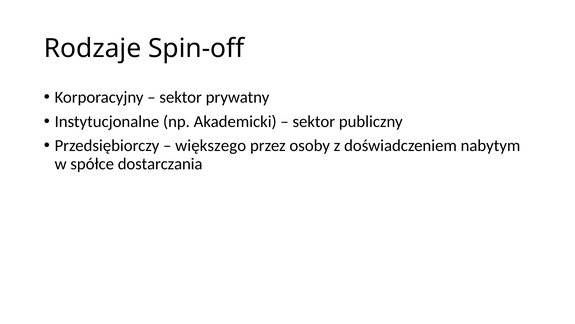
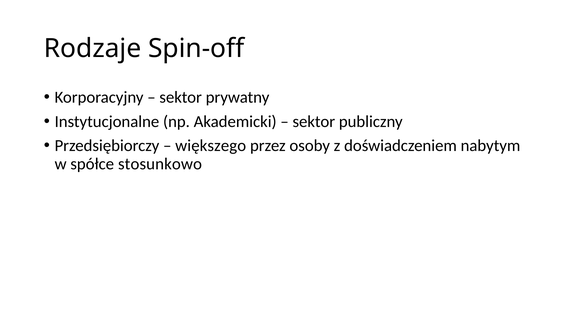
dostarczania: dostarczania -> stosunkowo (160, 164)
